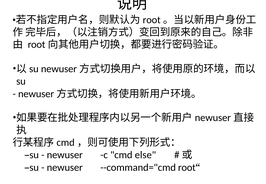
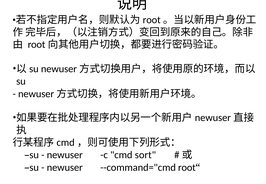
else: else -> sort (145, 155)
